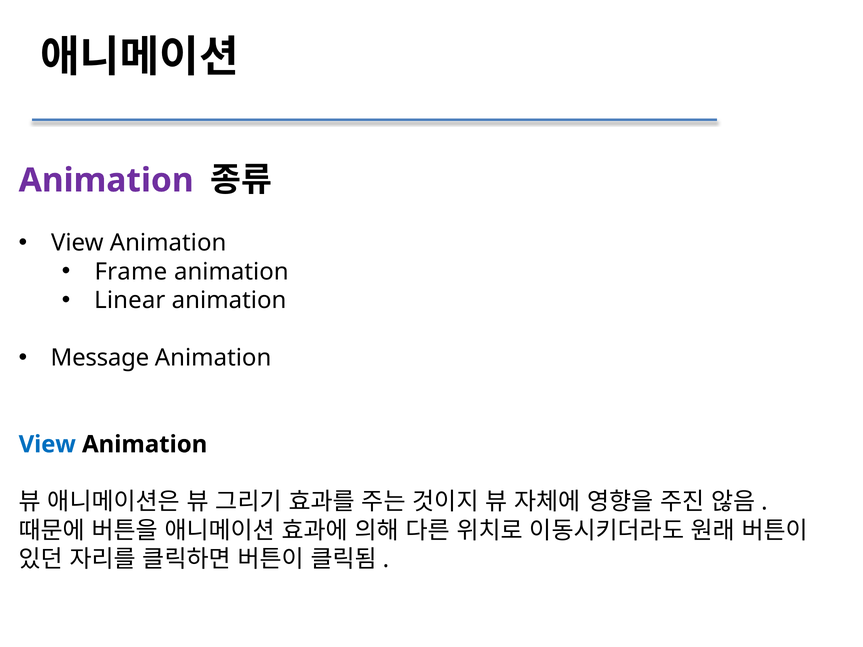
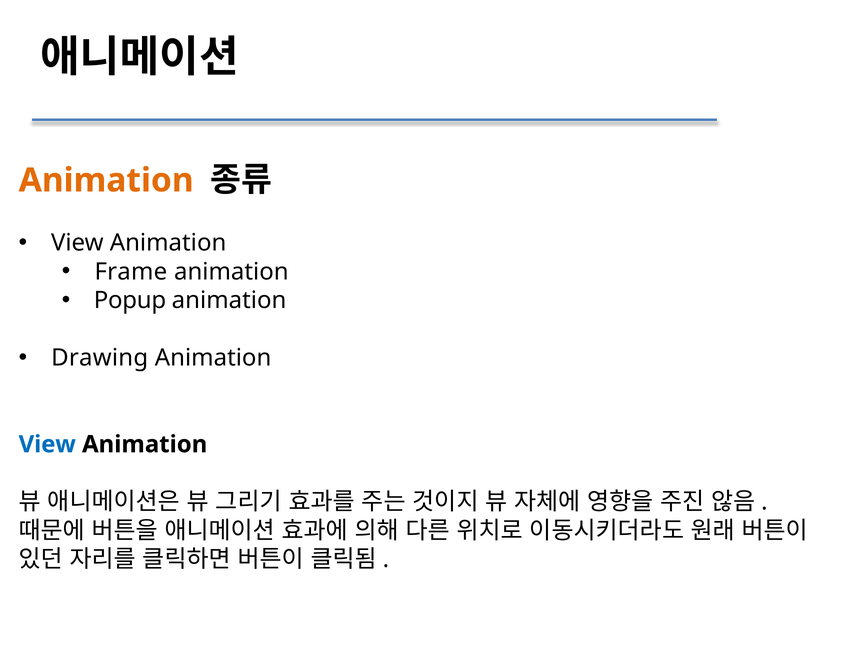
Animation colour: purple -> orange (106, 180)
Linear: Linear -> Popup (130, 301)
Message: Message -> Drawing (100, 358)
